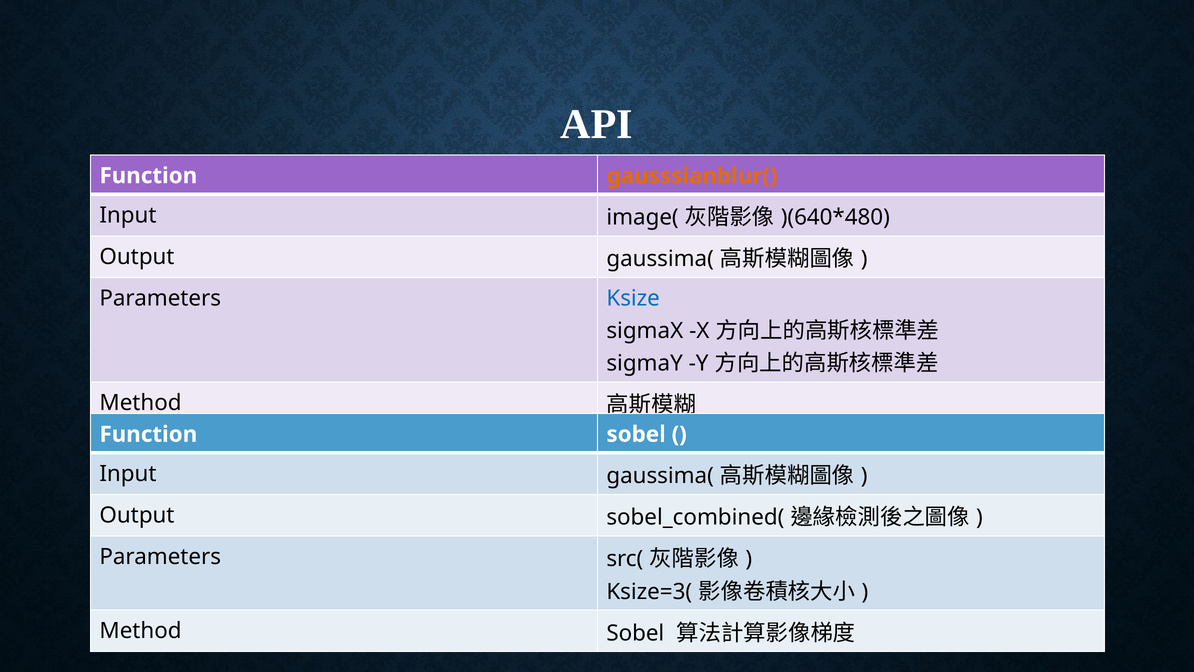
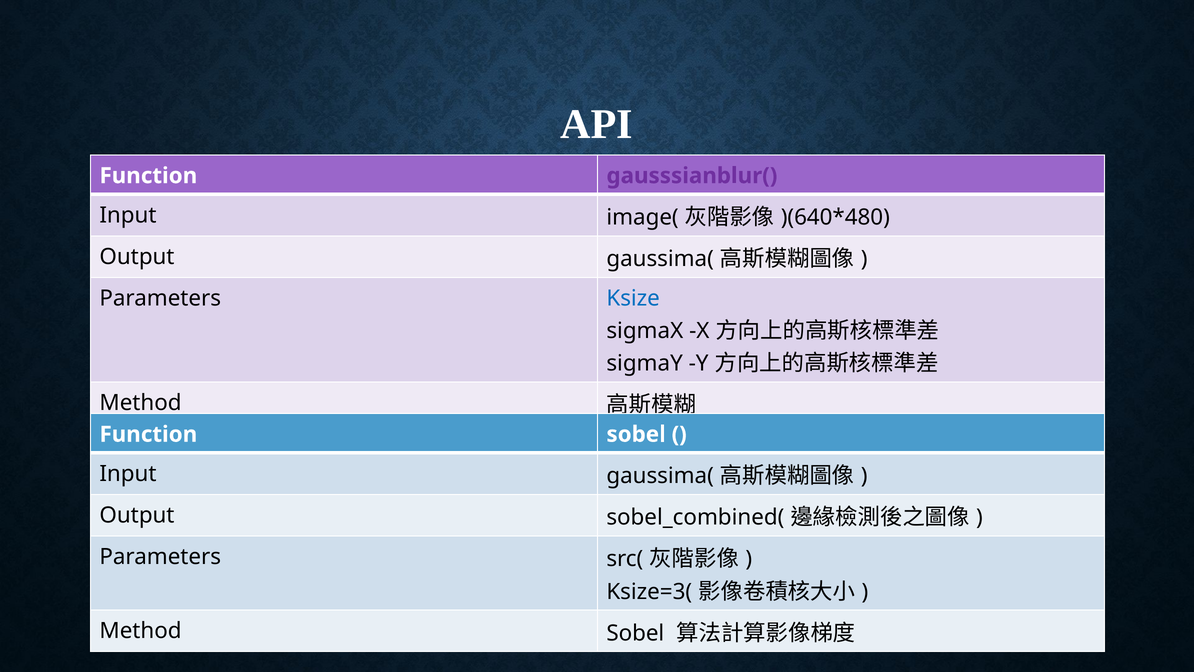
gausssianblur( colour: orange -> purple (692, 176)
